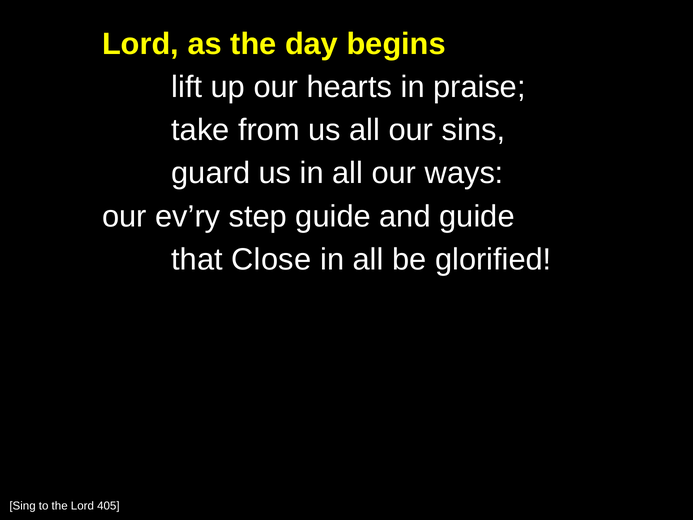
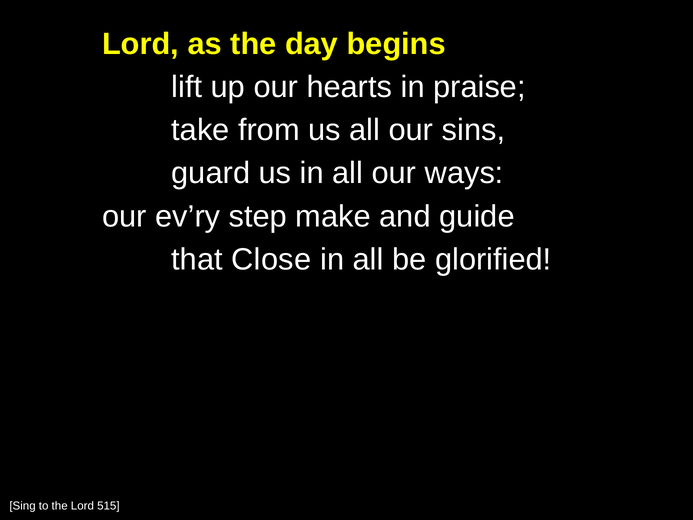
step guide: guide -> make (333, 216)
405: 405 -> 515 (108, 506)
